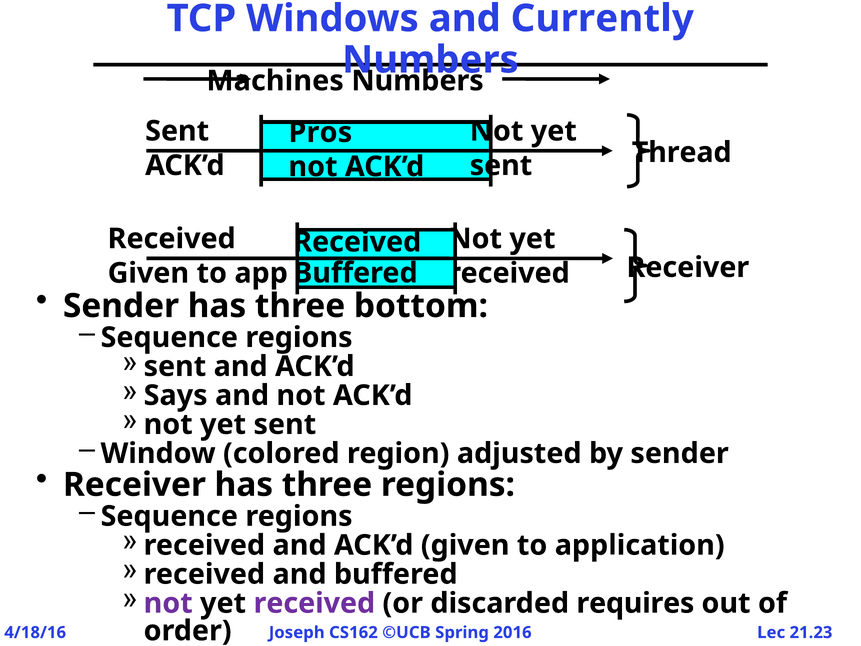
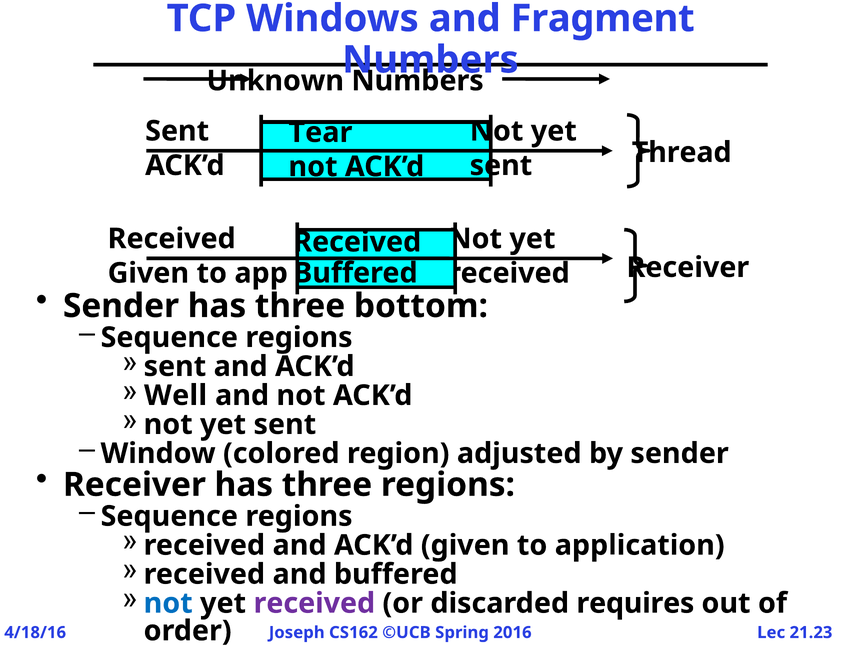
Currently: Currently -> Fragment (603, 19)
Machines: Machines -> Unknown (275, 81)
Pros: Pros -> Tear (320, 132)
Says: Says -> Well (175, 395)
not colour: purple -> blue (168, 603)
